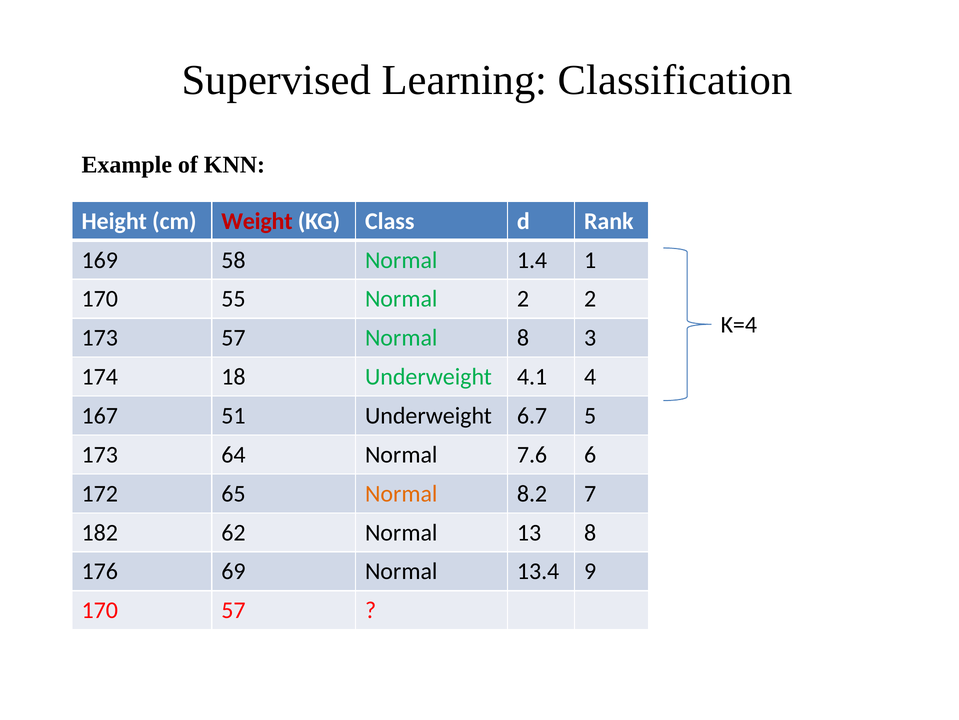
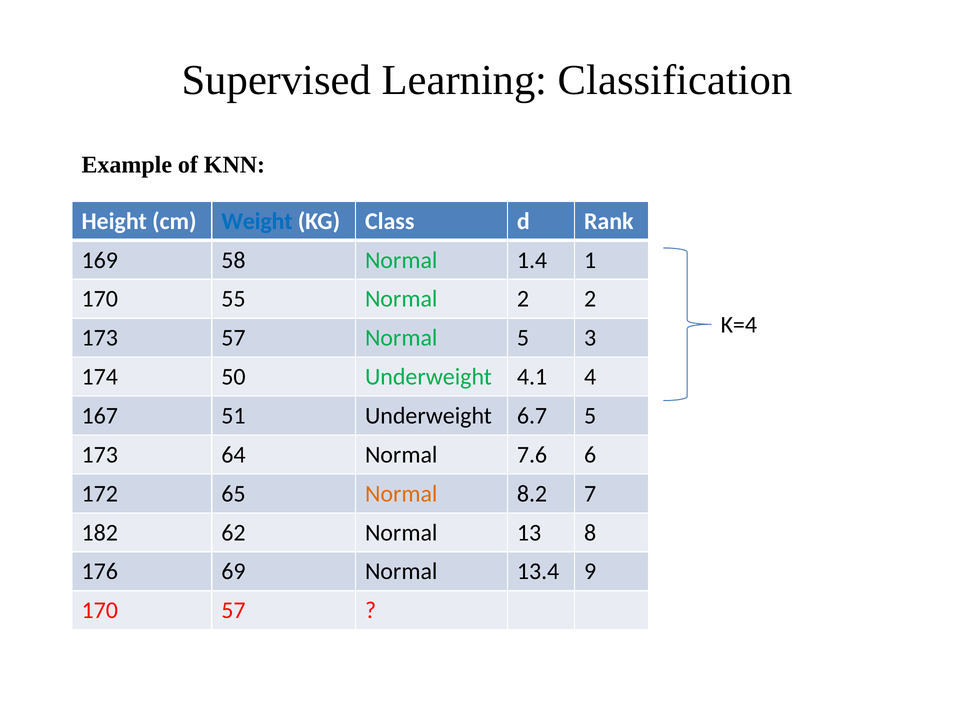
Weight colour: red -> blue (257, 221)
Normal 8: 8 -> 5 (523, 338)
18: 18 -> 50 (233, 376)
